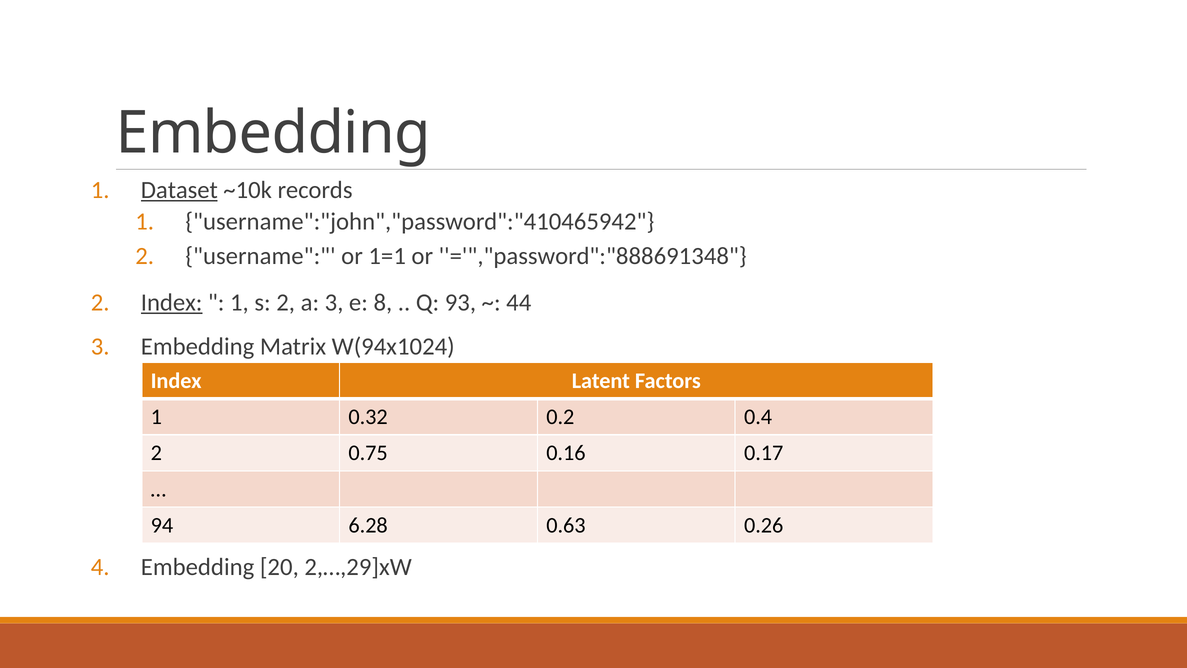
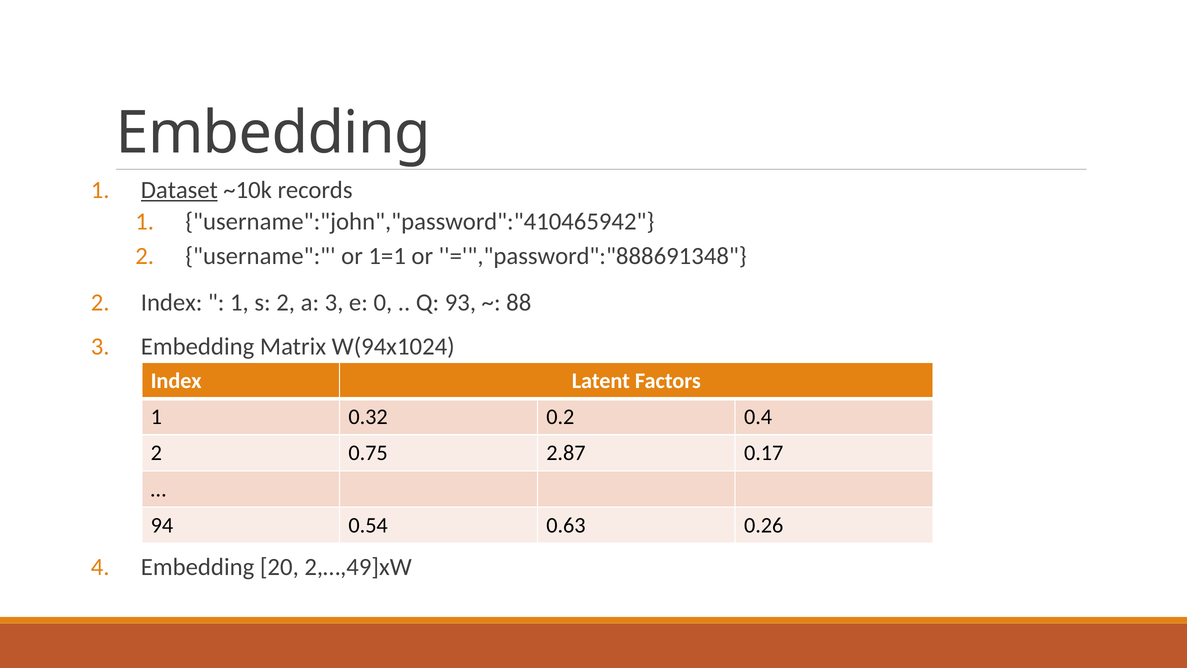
Index underline: present -> none (172, 302)
8: 8 -> 0 (383, 302)
44: 44 -> 88 (519, 302)
0.16: 0.16 -> 2.87 (566, 453)
6.28: 6.28 -> 0.54 (368, 525)
2,…,29]xW: 2,…,29]xW -> 2,…,49]xW (358, 567)
